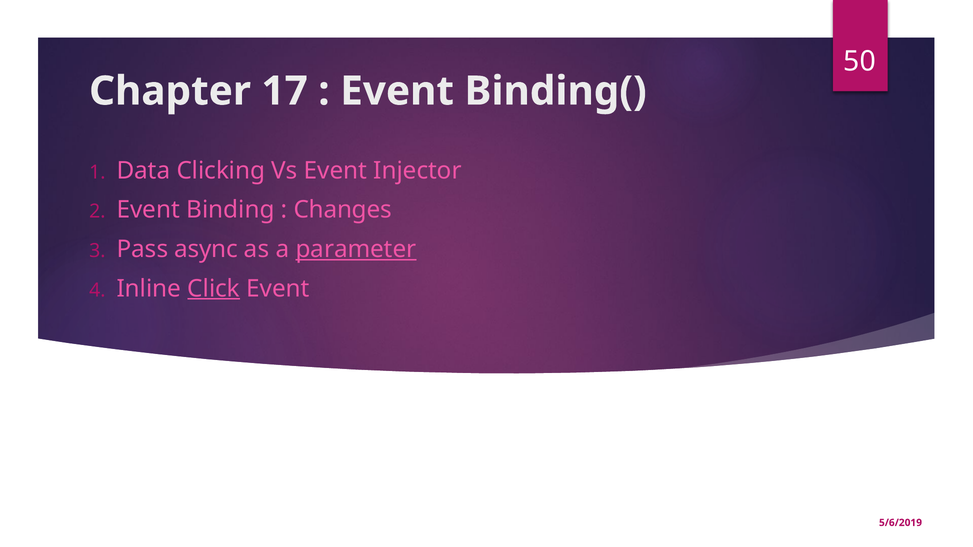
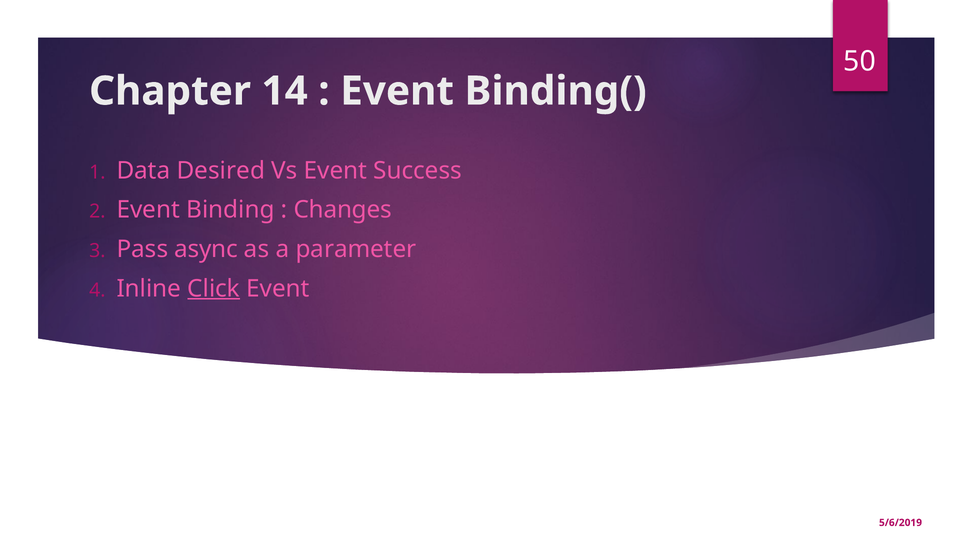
17: 17 -> 14 (285, 91)
Clicking: Clicking -> Desired (221, 171)
Injector: Injector -> Success (418, 171)
parameter underline: present -> none (356, 249)
